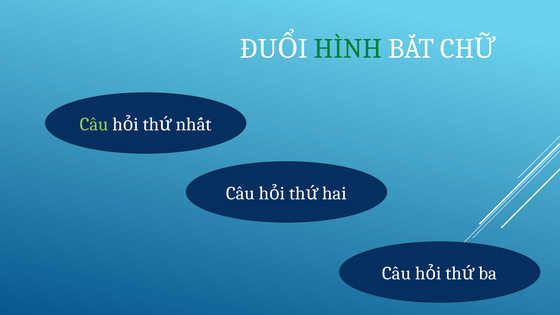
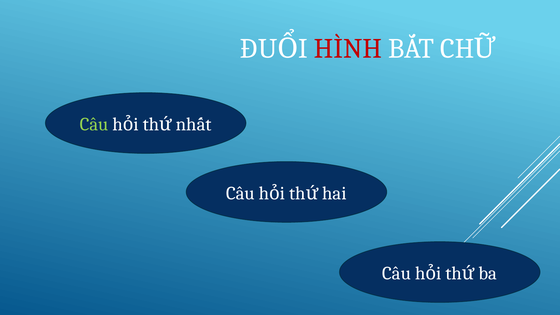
HÌNH colour: green -> red (348, 49)
